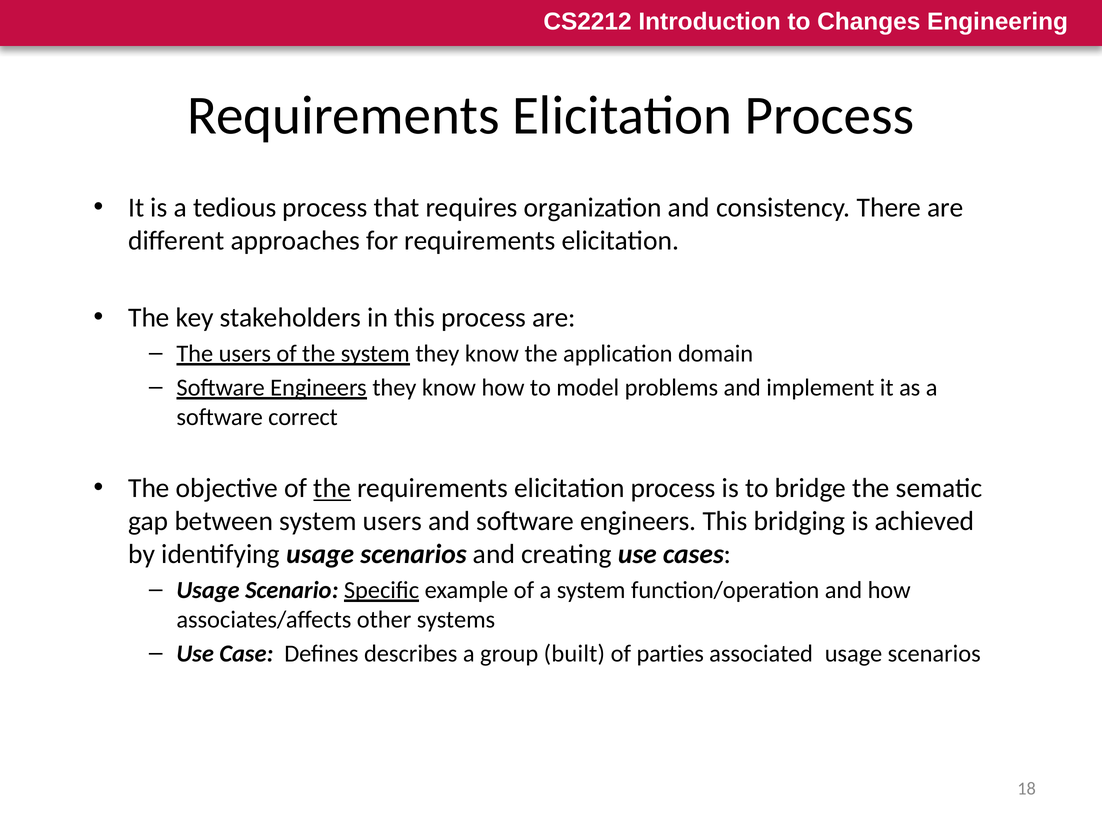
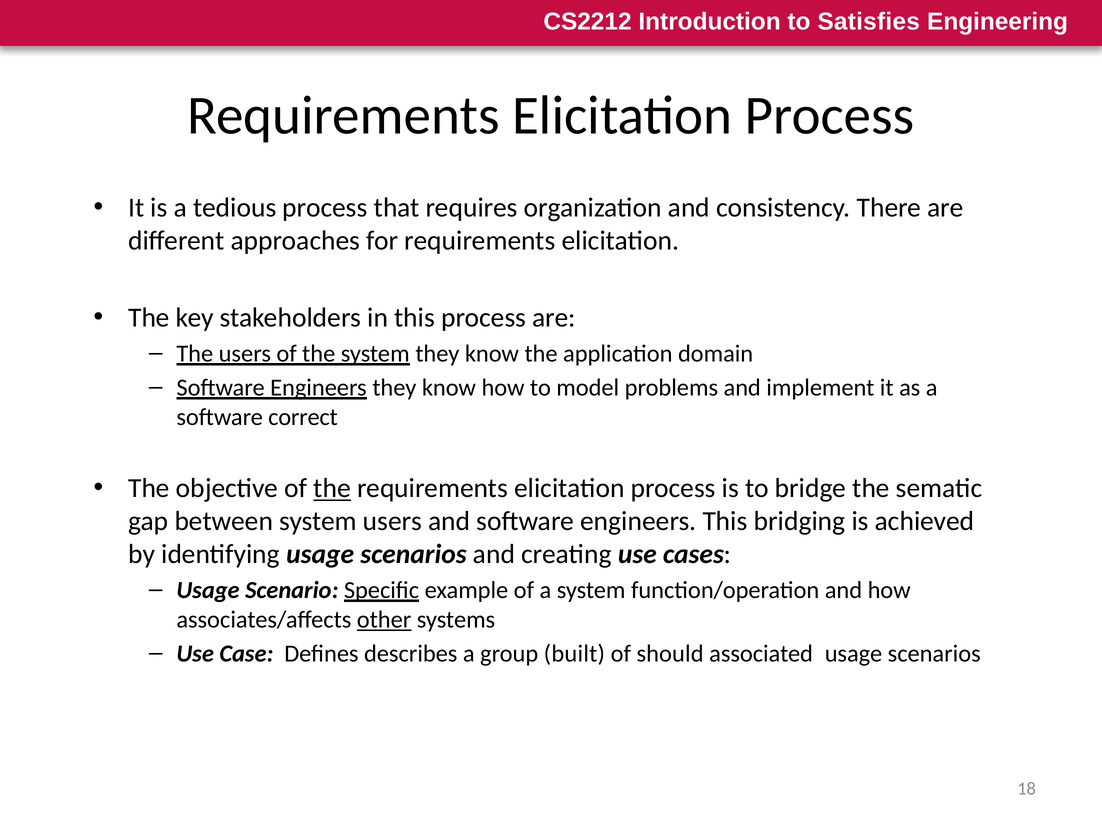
Changes: Changes -> Satisfies (869, 22)
other underline: none -> present (384, 620)
parties: parties -> should (670, 654)
